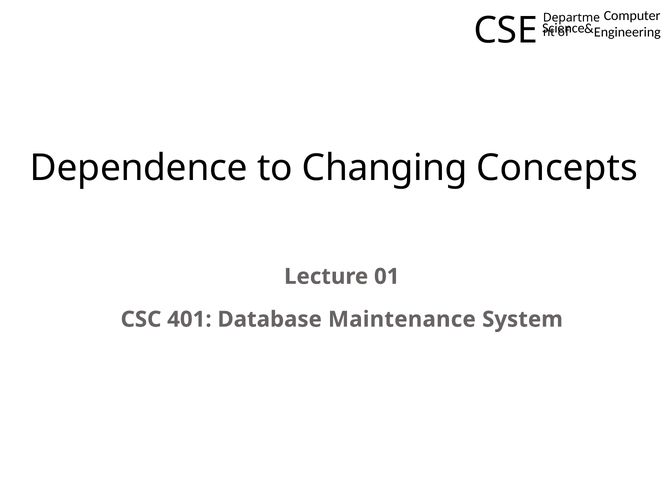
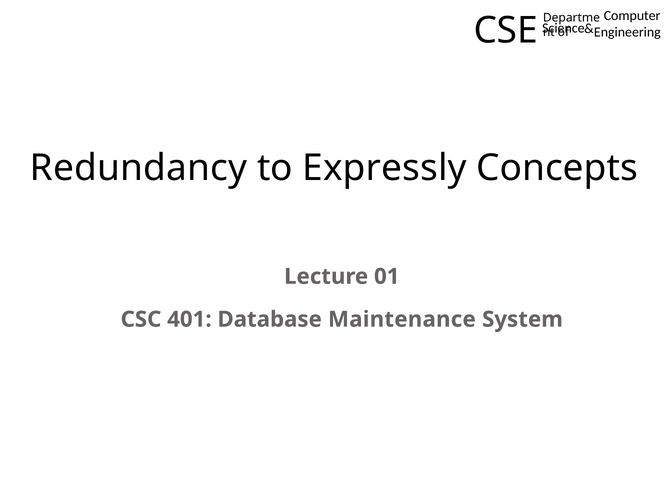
Dependence: Dependence -> Redundancy (139, 168)
Changing: Changing -> Expressly (385, 168)
